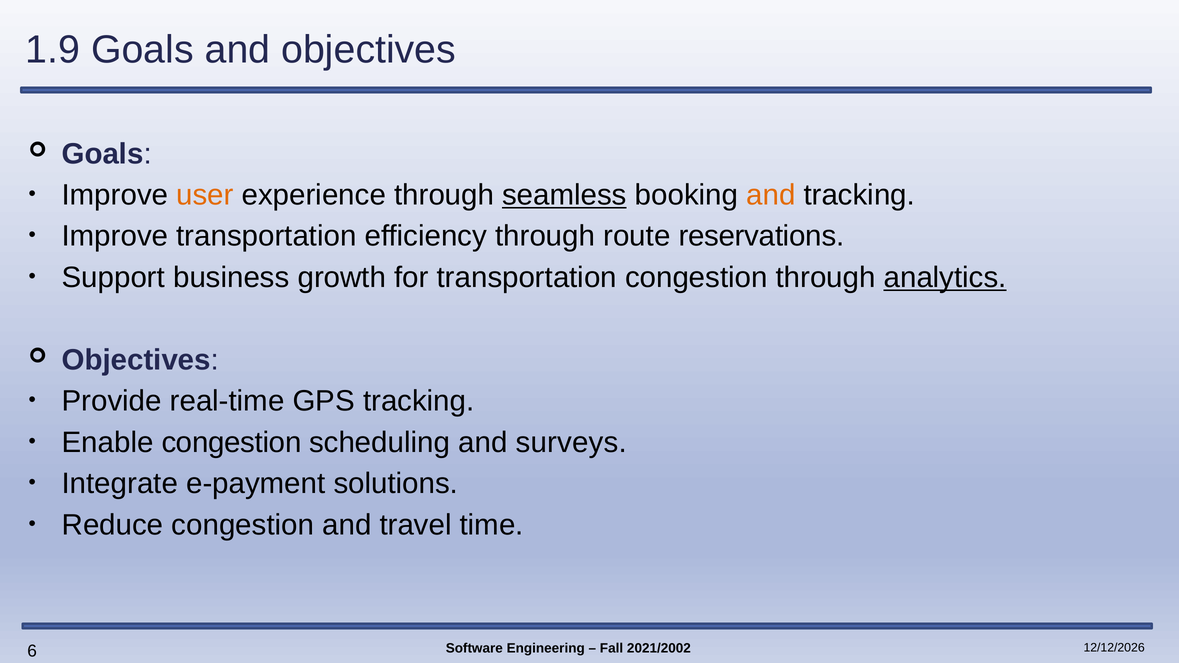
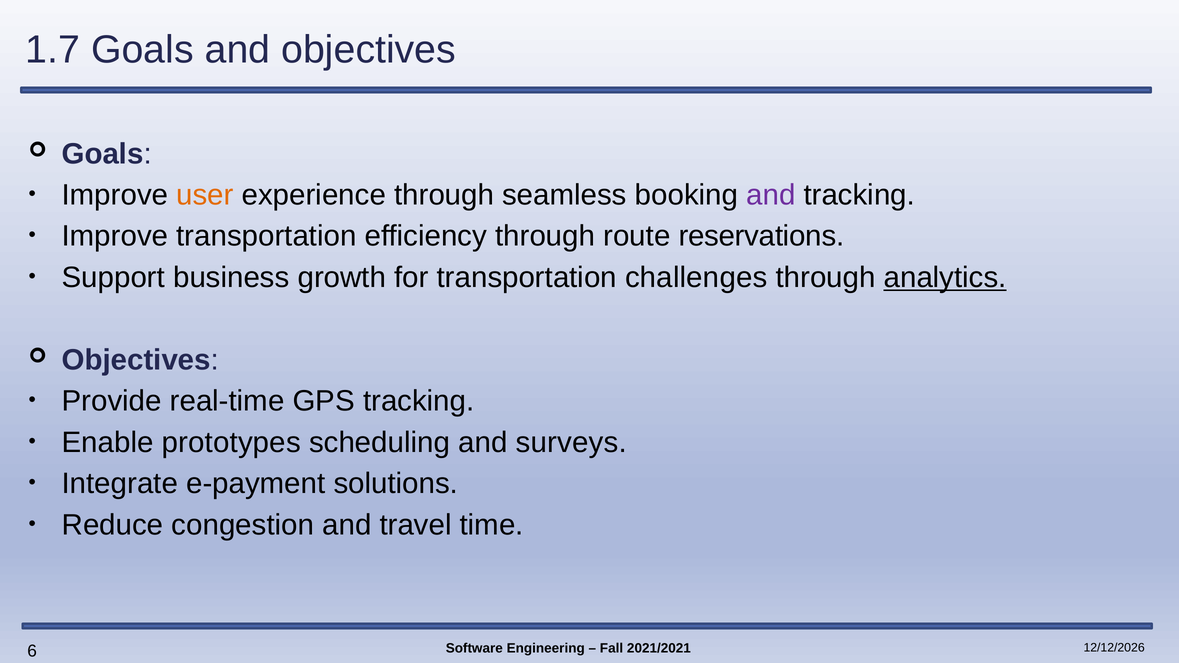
1.9: 1.9 -> 1.7 (53, 50)
seamless underline: present -> none (564, 195)
and colour: orange -> purple (771, 195)
transportation congestion: congestion -> challenges (696, 278)
Enable congestion: congestion -> prototypes (231, 443)
2021/2002: 2021/2002 -> 2021/2021 (659, 649)
